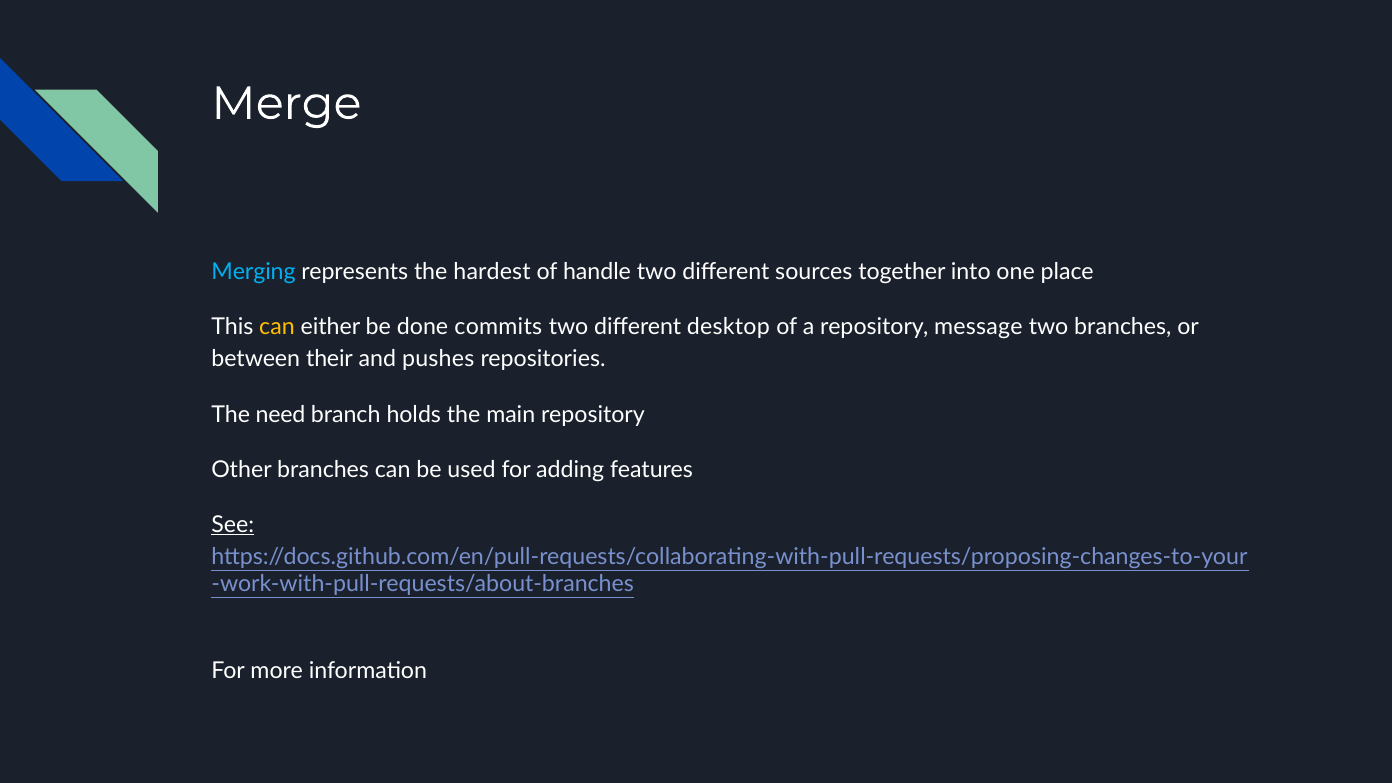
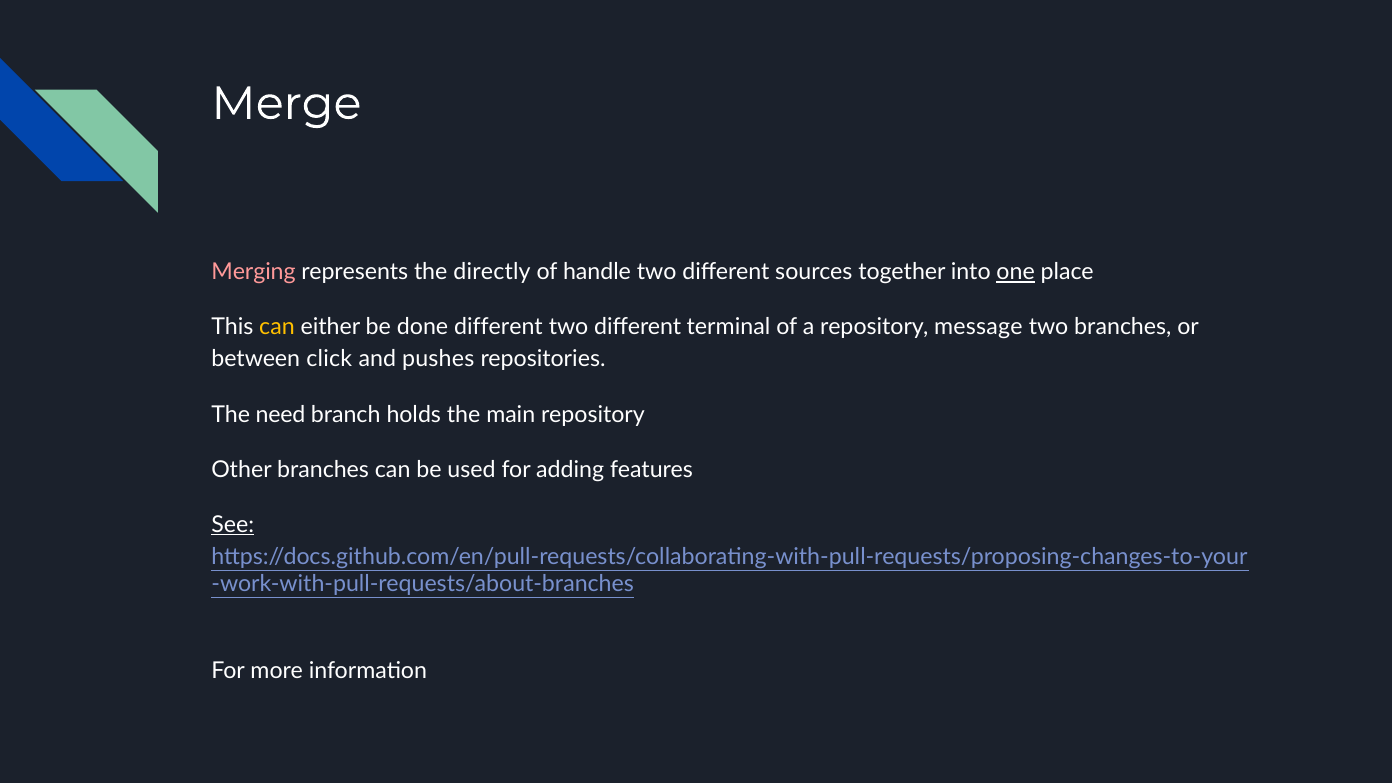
Merging colour: light blue -> pink (254, 272)
hardest: hardest -> directly (492, 272)
one underline: none -> present (1016, 272)
done commits: commits -> different (498, 327)
desktop: desktop -> terminal (729, 327)
their: their -> click (329, 359)
